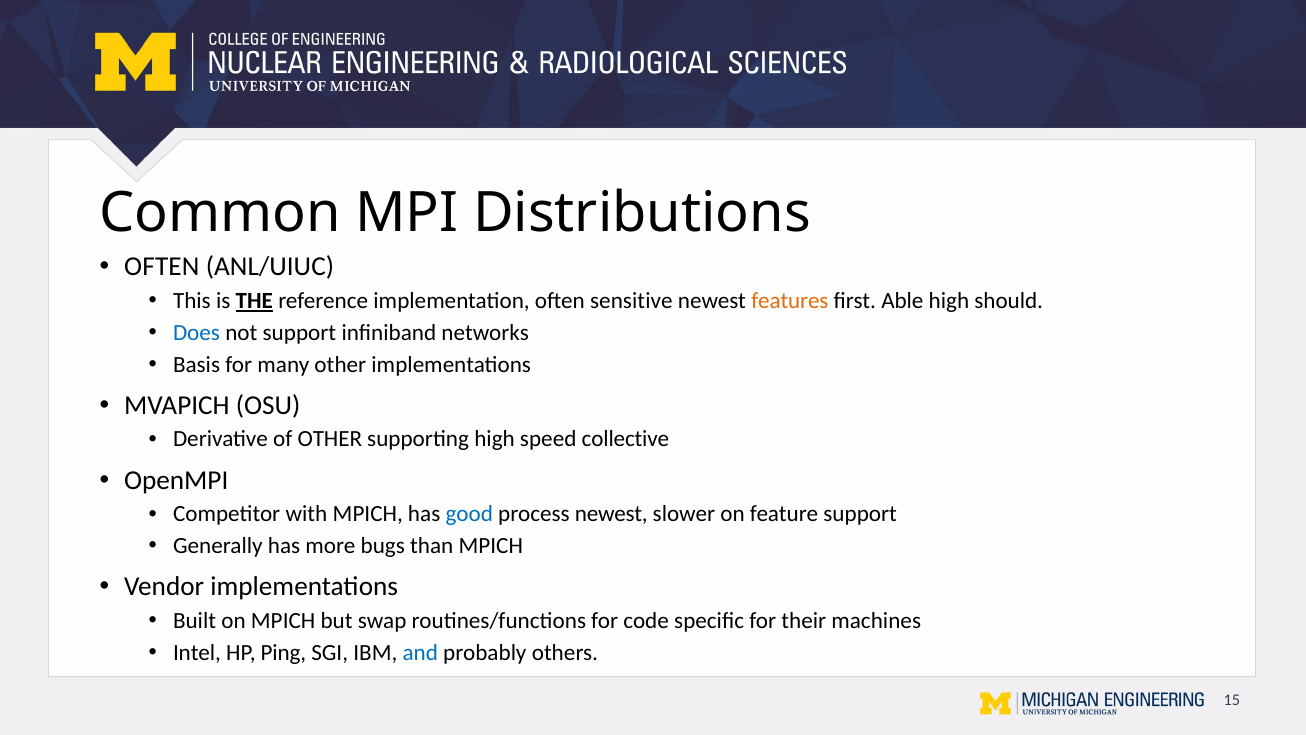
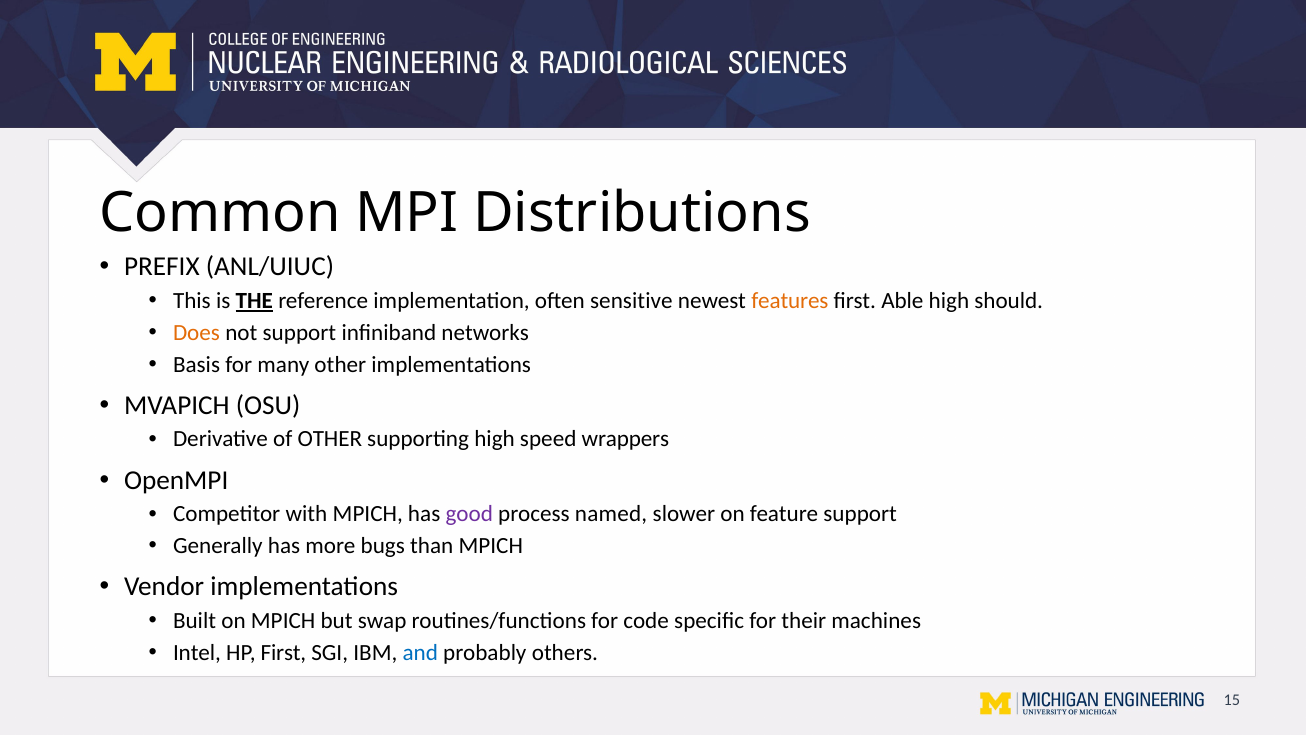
OFTEN: OFTEN -> PREFIX (162, 267)
Does colour: blue -> orange (196, 333)
collective: collective -> wrappers (625, 439)
good colour: blue -> purple (469, 514)
process newest: newest -> named (611, 514)
HP Ping: Ping -> First (283, 652)
